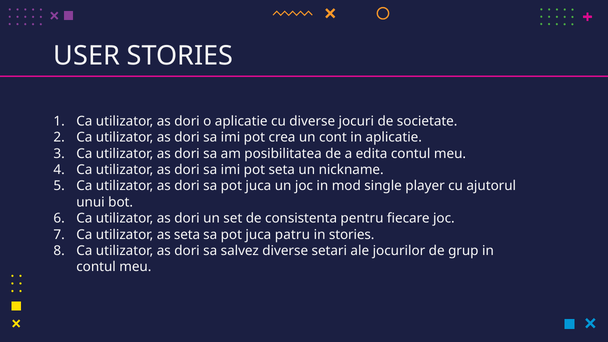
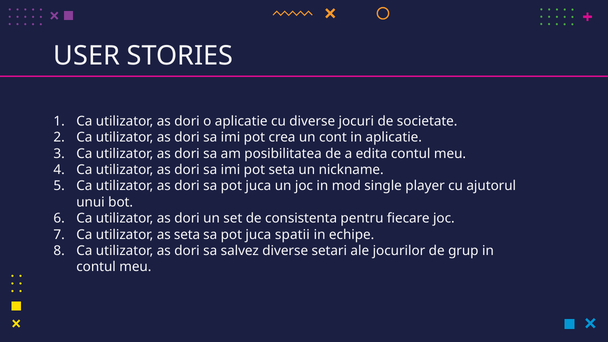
patru: patru -> spatii (292, 235)
in stories: stories -> echipe (352, 235)
